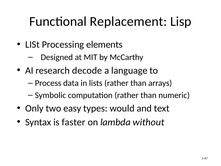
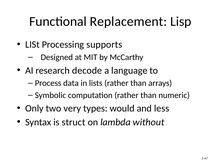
elements: elements -> supports (104, 45)
easy: easy -> very (72, 108)
text: text -> less (162, 108)
faster: faster -> struct (74, 122)
